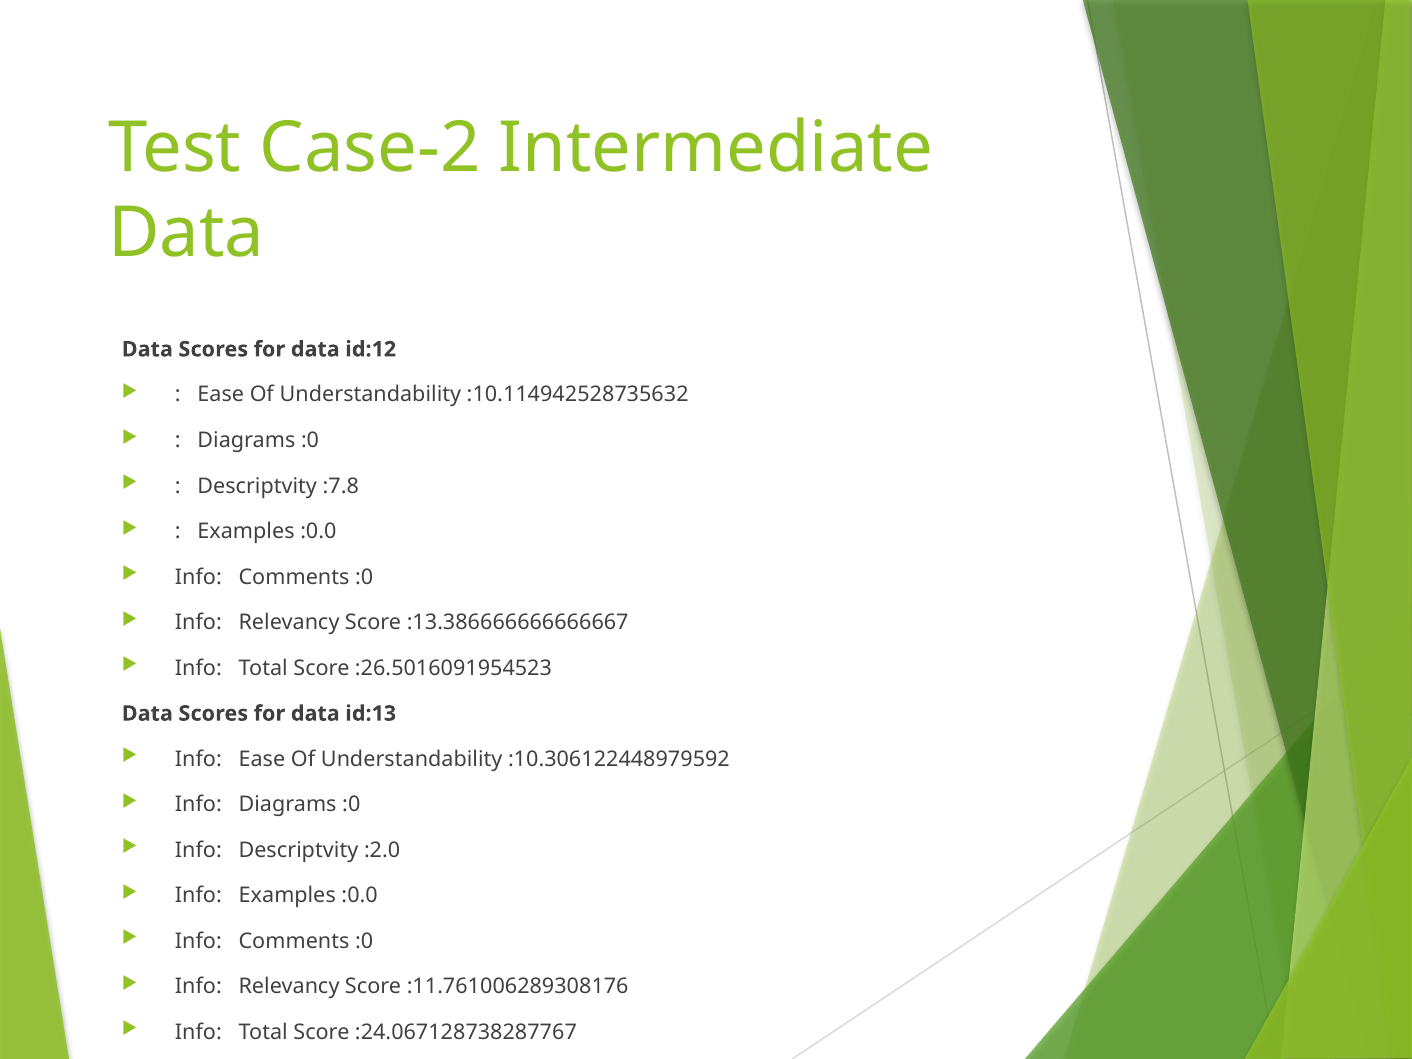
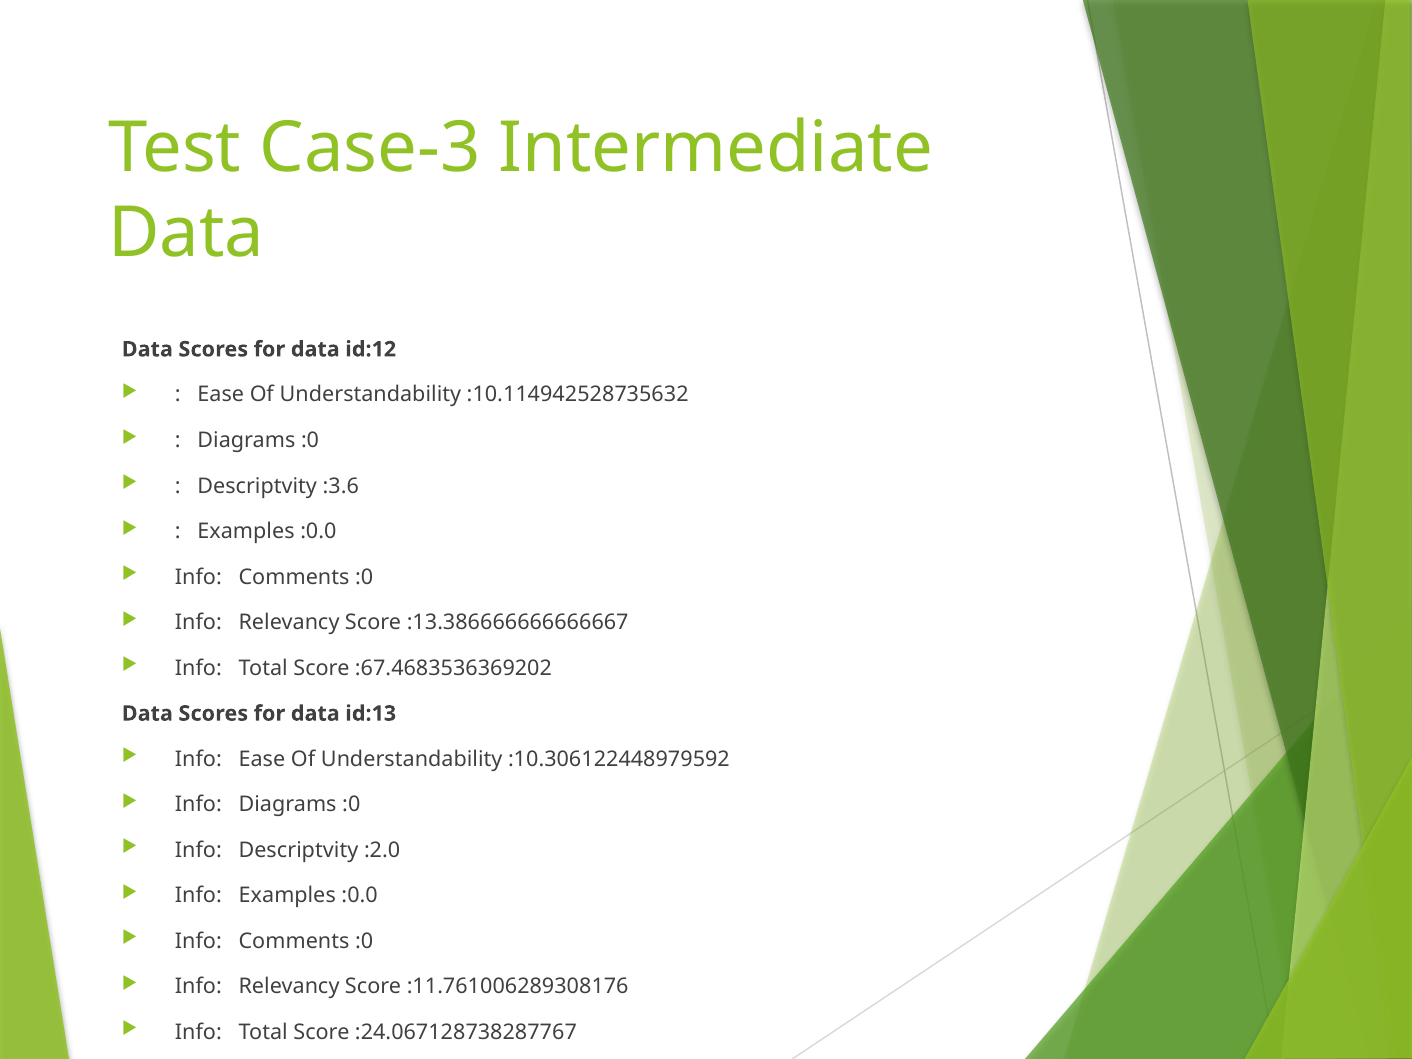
Case-2: Case-2 -> Case-3 (370, 148)
:7.8: :7.8 -> :3.6 (341, 486)
:26.5016091954523: :26.5016091954523 -> :67.4683536369202 (453, 668)
